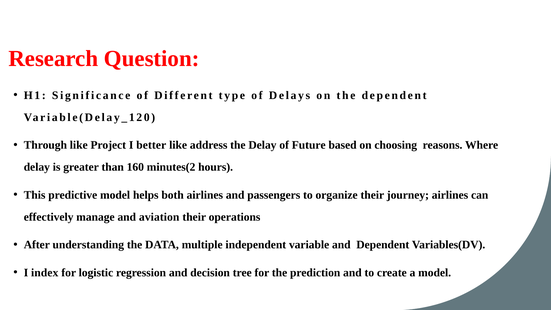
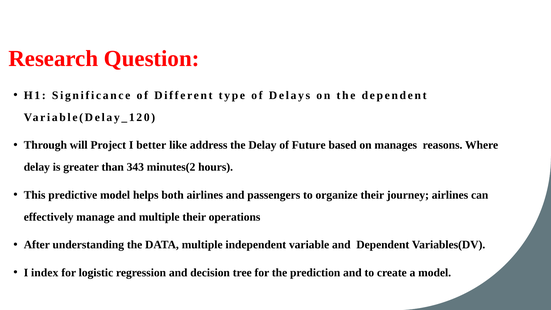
Through like: like -> will (79, 145)
choosing: choosing -> manages (396, 145)
160: 160 -> 343 (135, 167)
and aviation: aviation -> multiple (159, 217)
